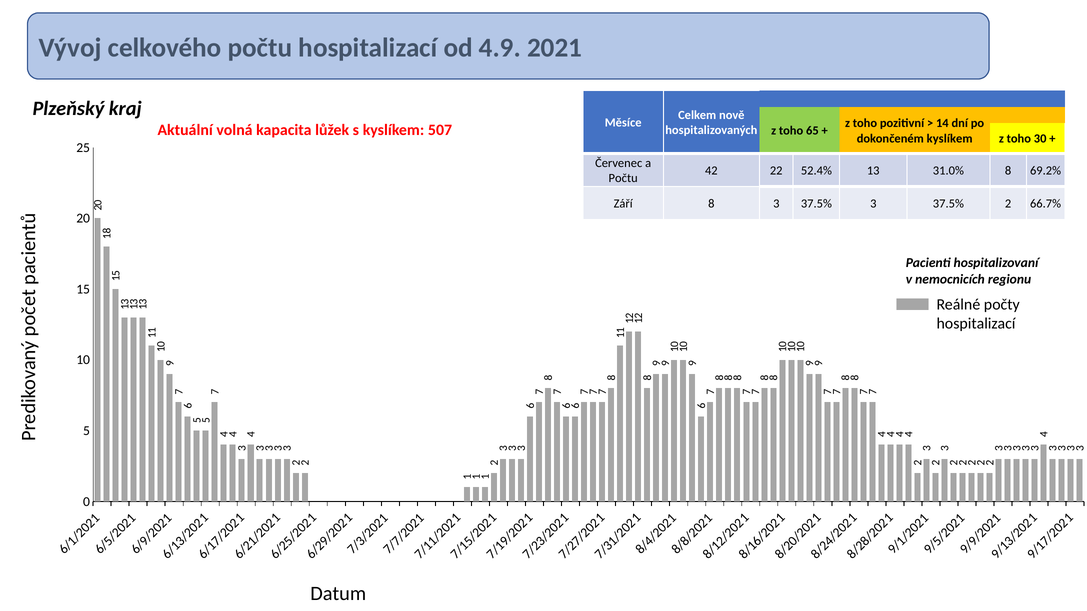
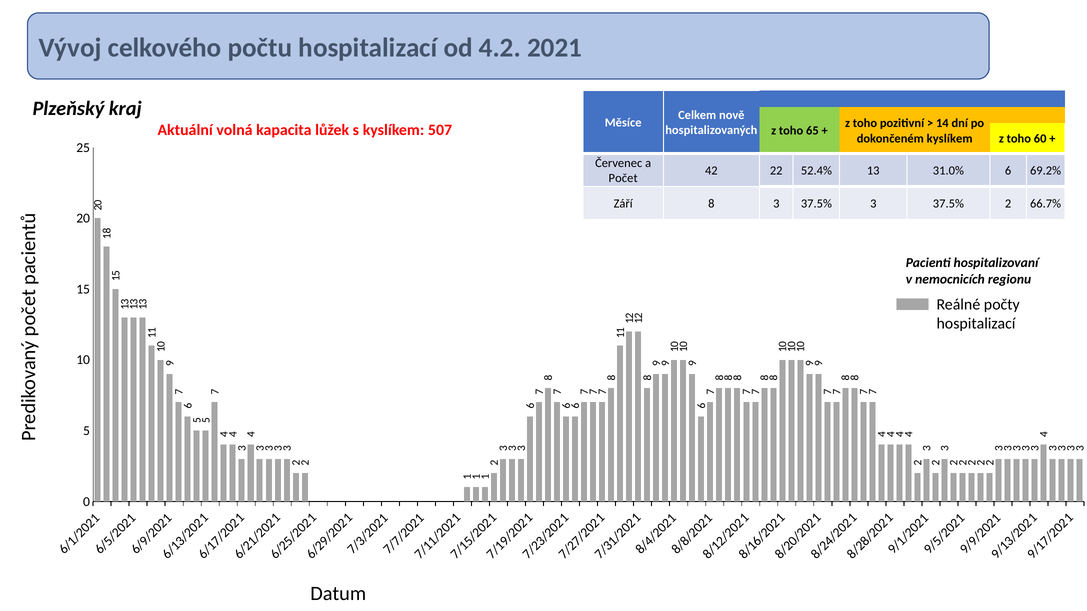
4.9: 4.9 -> 4.2 (500, 48)
30: 30 -> 60 (1040, 139)
31.0% 8: 8 -> 6 (1008, 171)
Počtu: Počtu -> Počet (623, 178)
